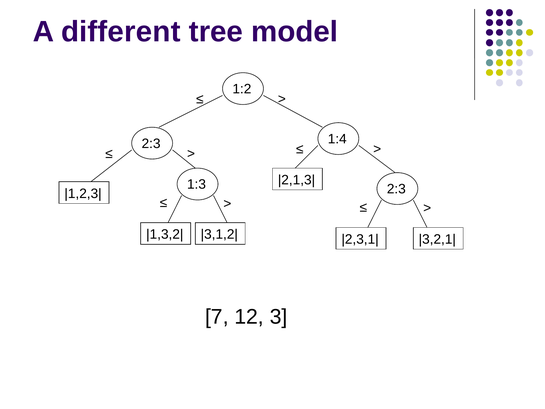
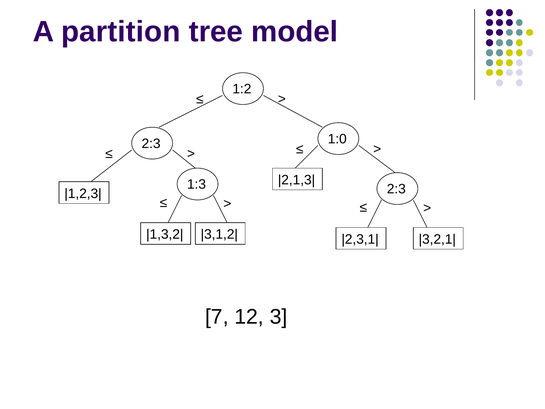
different: different -> partition (121, 32)
1:4: 1:4 -> 1:0 (337, 139)
